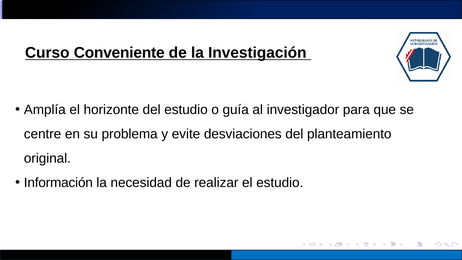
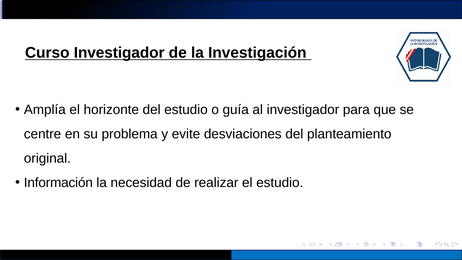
Curso Conveniente: Conveniente -> Investigador (119, 53)
